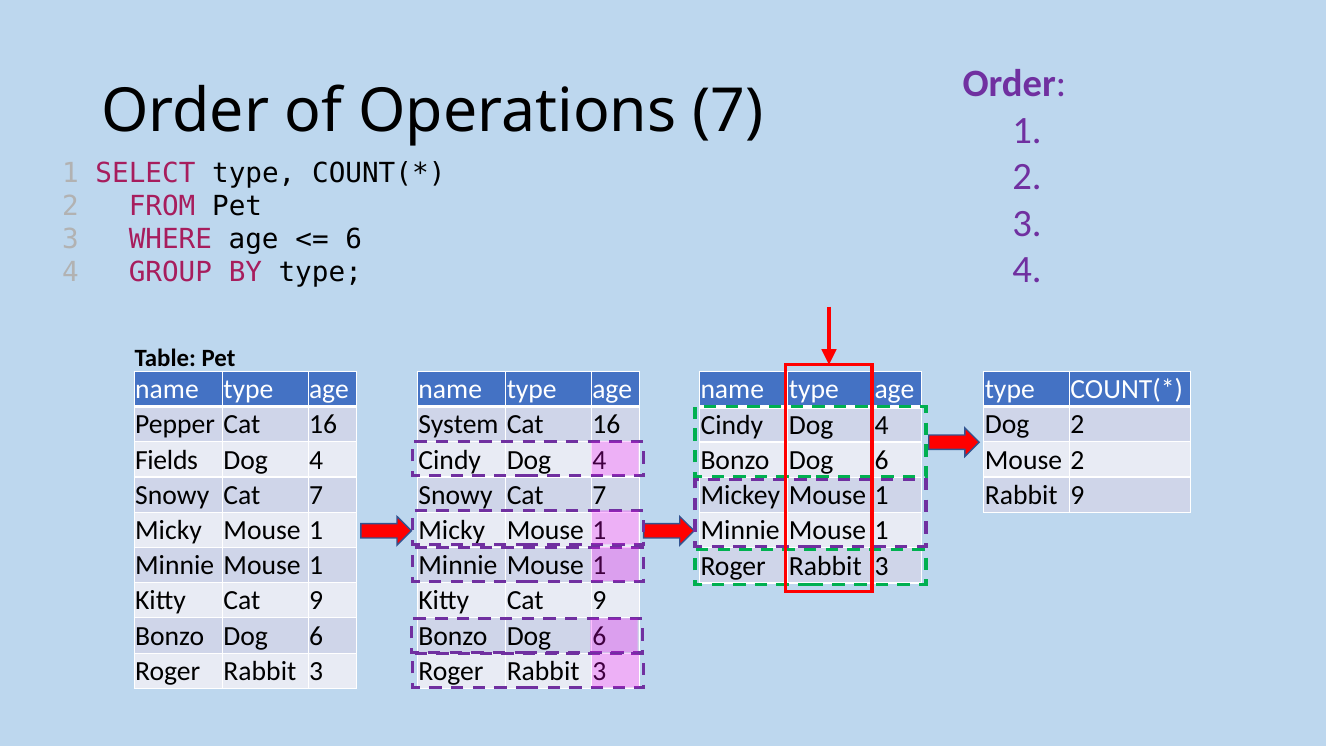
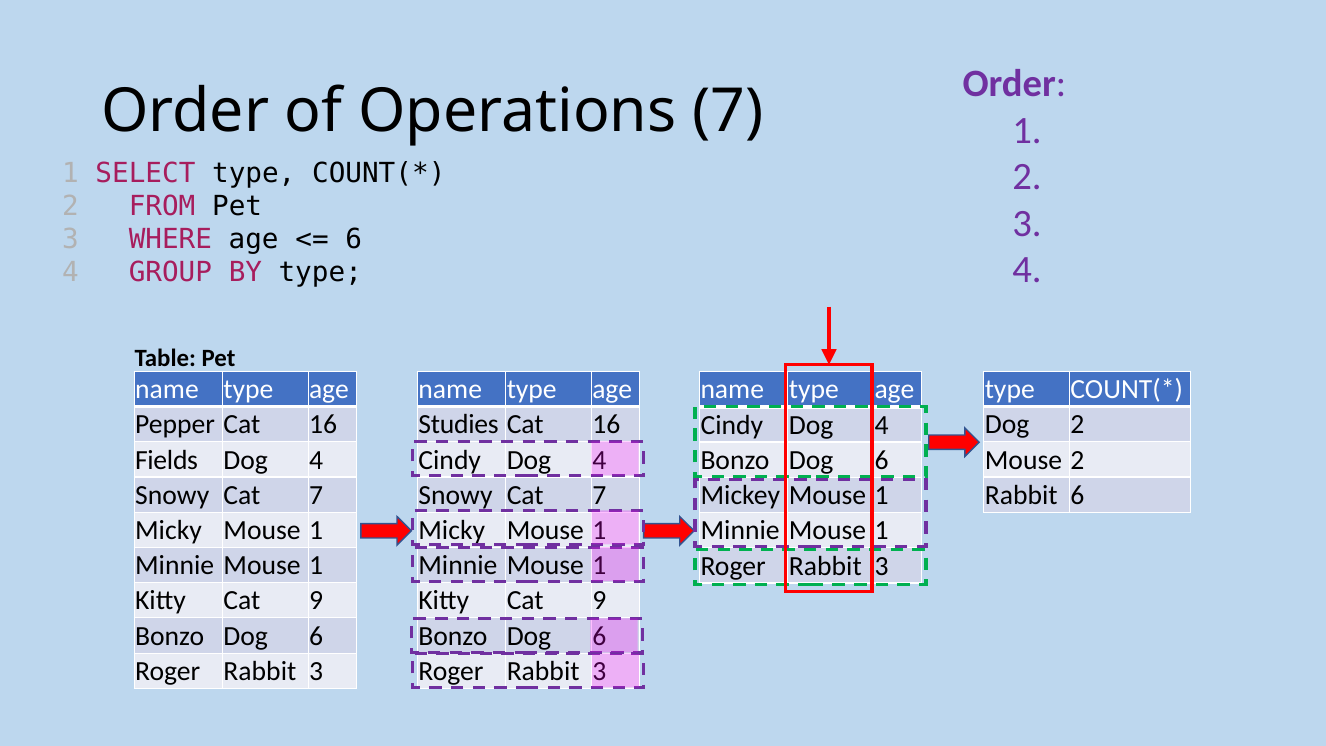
System: System -> Studies (459, 425)
Rabbit 9: 9 -> 6 (1077, 495)
